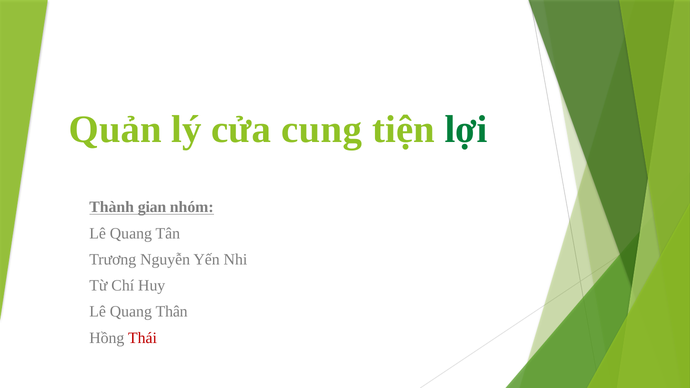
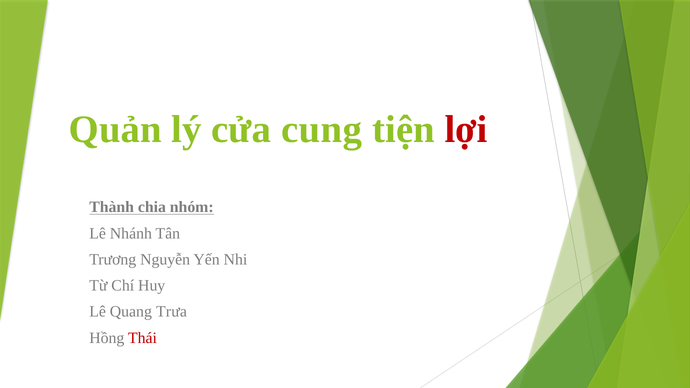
lợi colour: green -> red (466, 129)
gian: gian -> chia (152, 207)
Quang: Quang -> Nhánh (131, 233)
Thân: Thân -> Trưa (171, 312)
